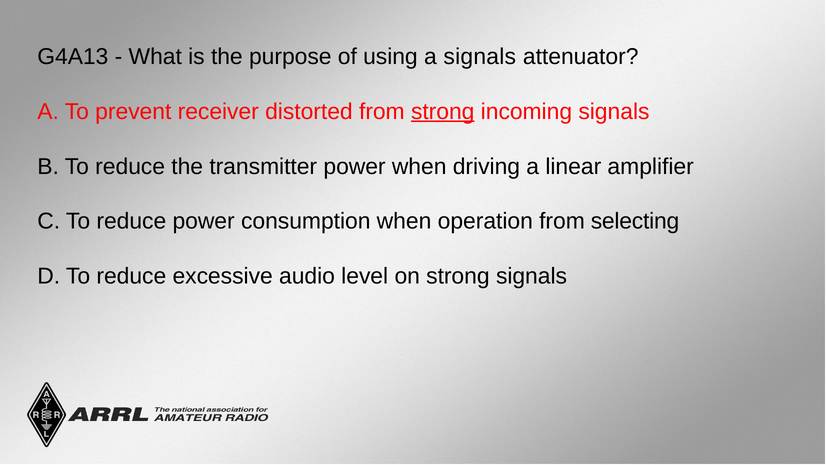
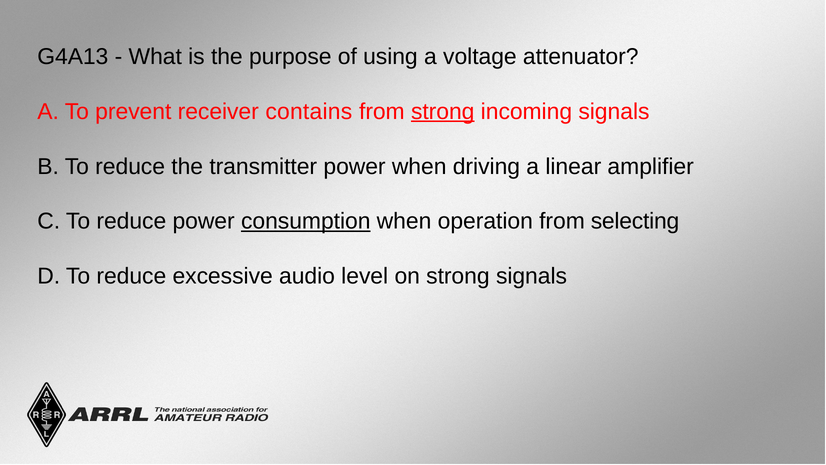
a signals: signals -> voltage (480, 56)
distorted: distorted -> contains (309, 111)
consumption underline: none -> present (306, 221)
